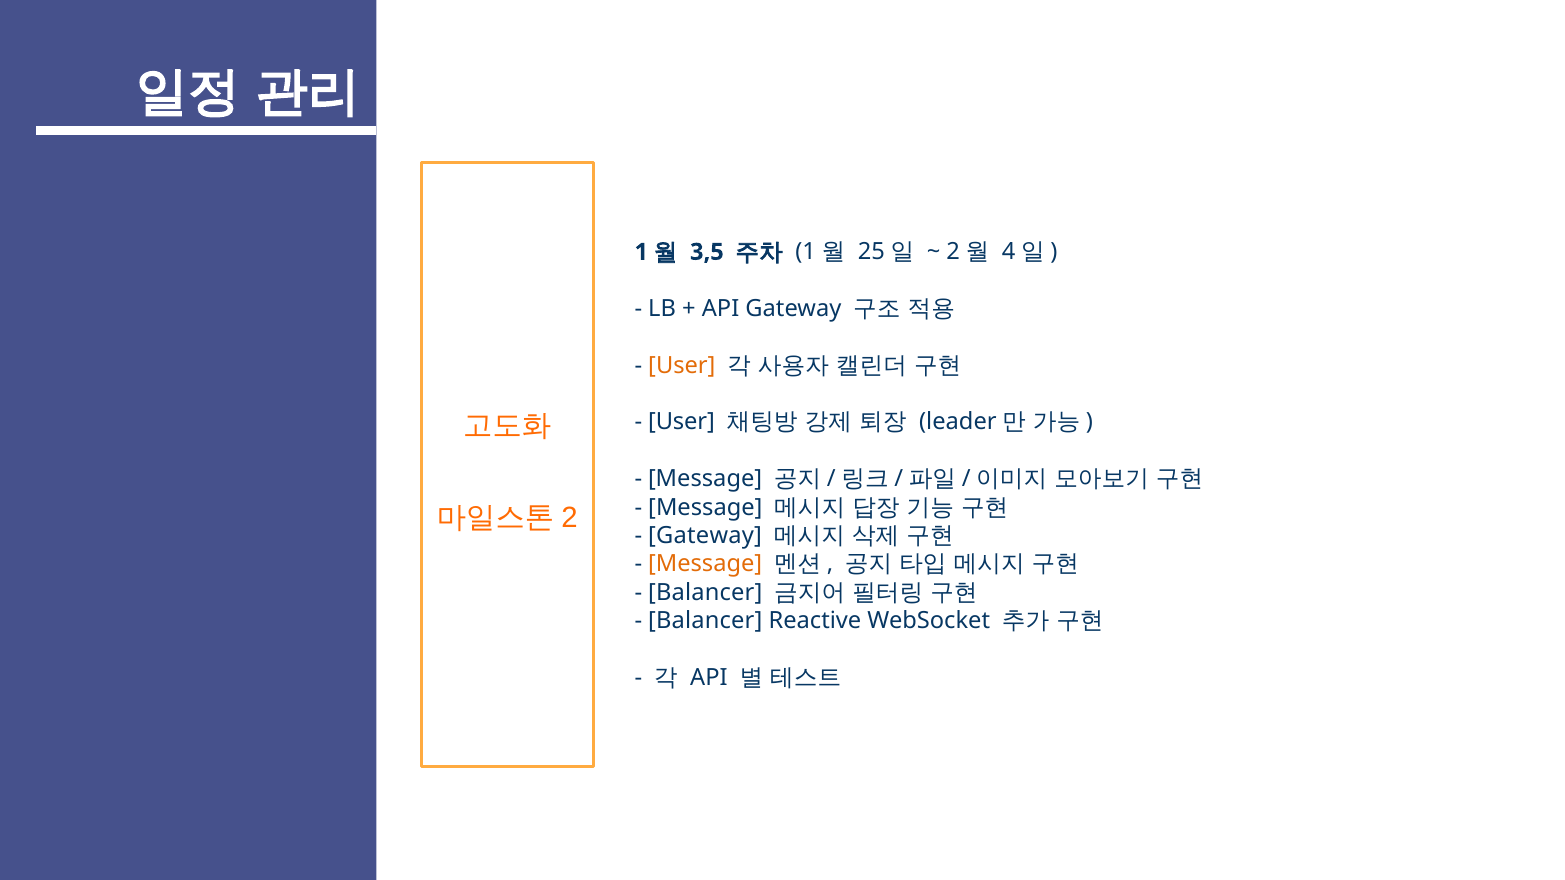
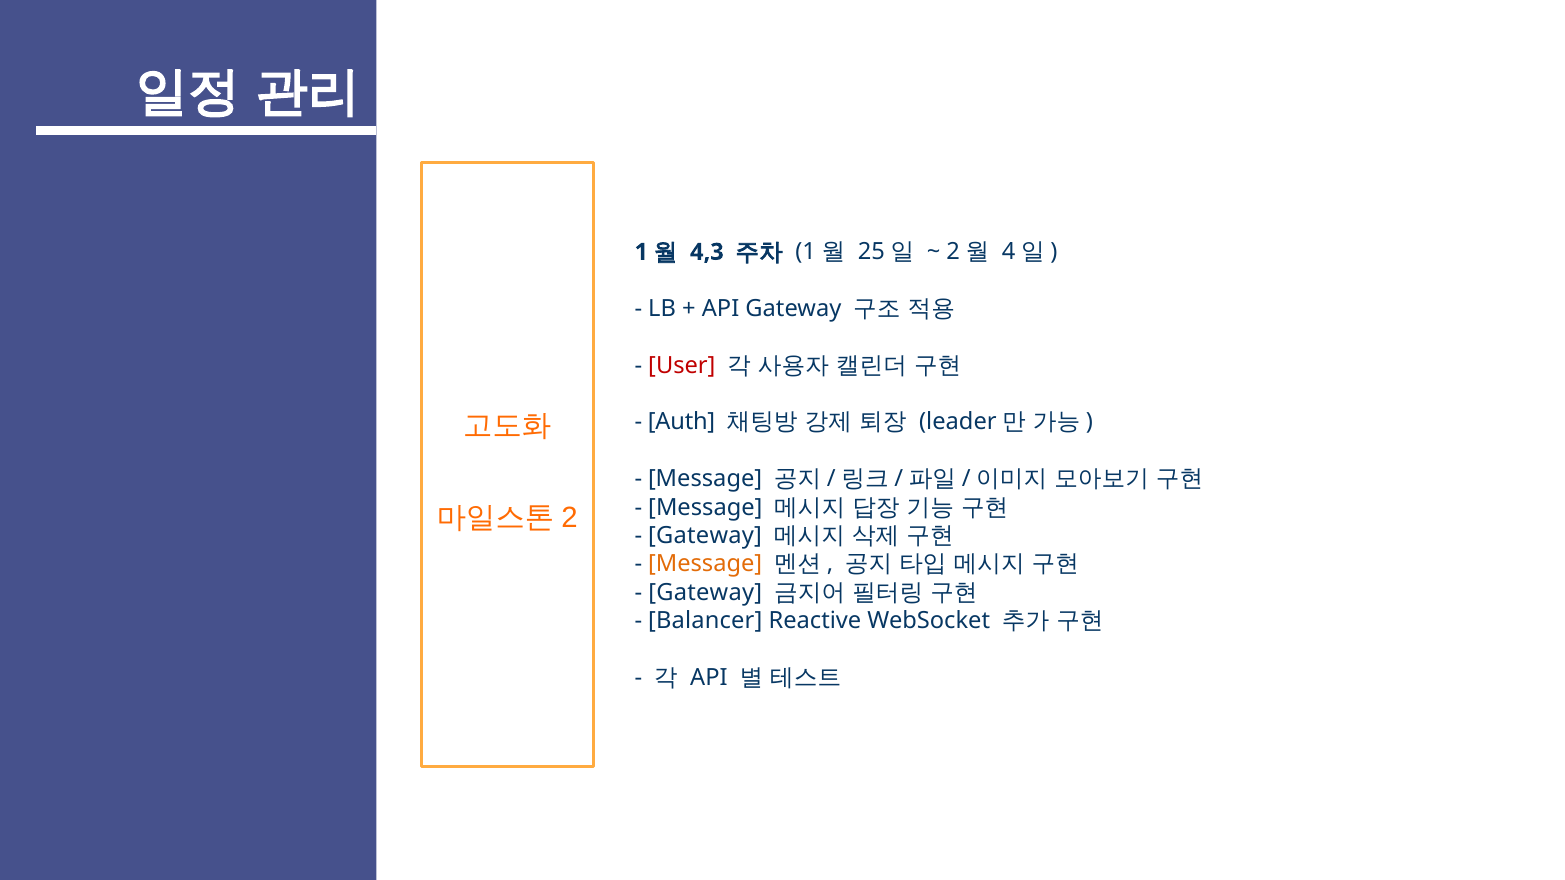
3,5: 3,5 -> 4,3 (707, 252)
User colour: orange -> red (682, 366)
User: User -> Auth (682, 422)
Balancer: Balancer -> Gateway (705, 593)
